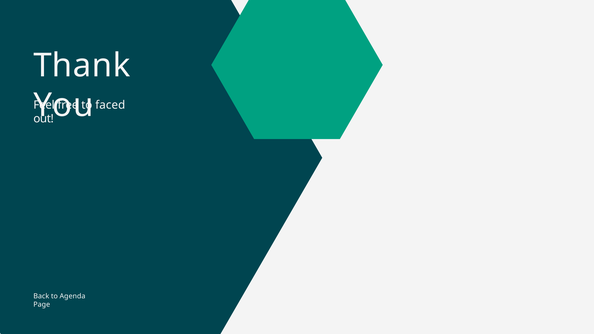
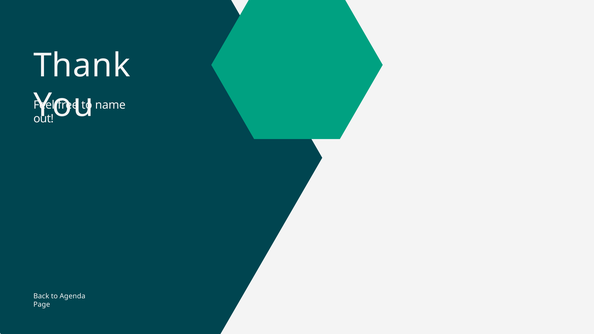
faced: faced -> name (110, 105)
